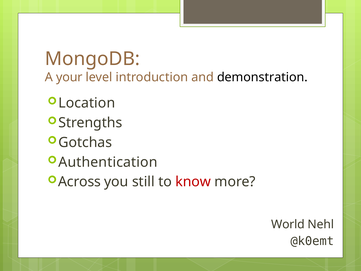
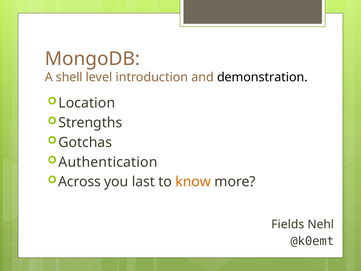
your: your -> shell (69, 77)
still: still -> last (143, 182)
know colour: red -> orange (193, 182)
World: World -> Fields (288, 224)
